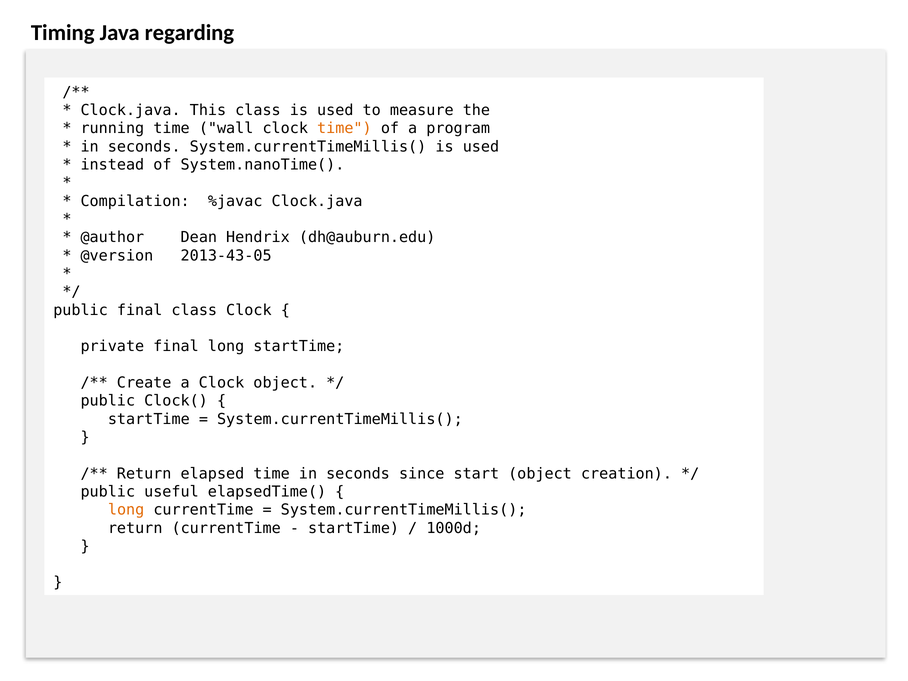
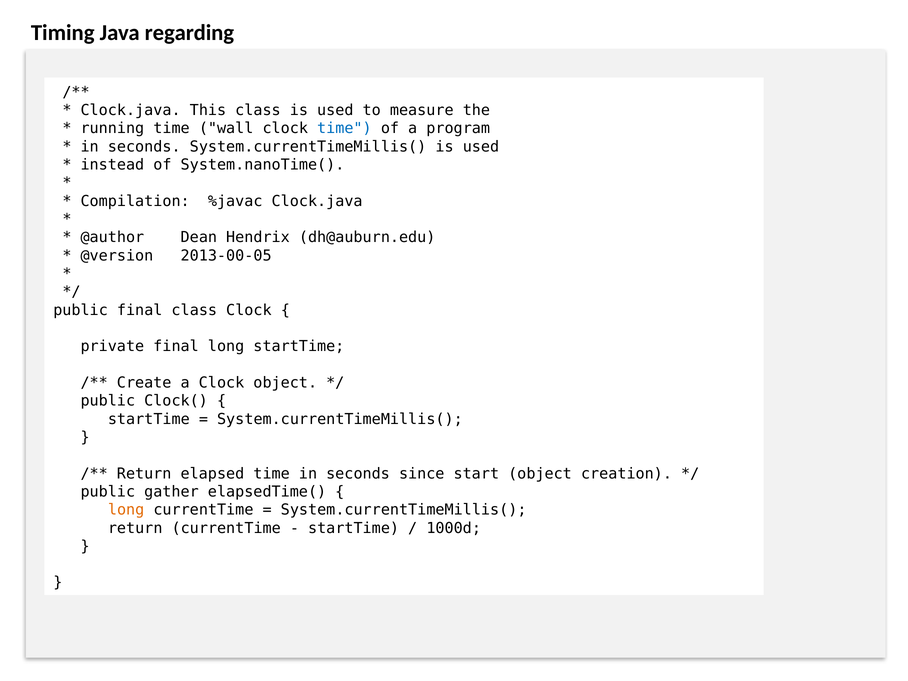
time colour: orange -> blue (344, 128)
2013-43-05: 2013-43-05 -> 2013-00-05 (226, 256)
useful: useful -> gather (171, 492)
